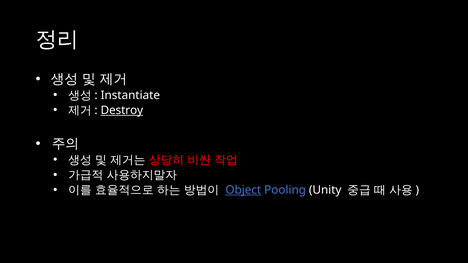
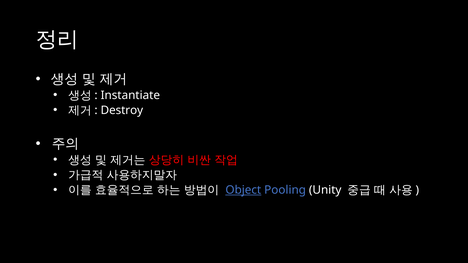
Destroy underline: present -> none (122, 110)
